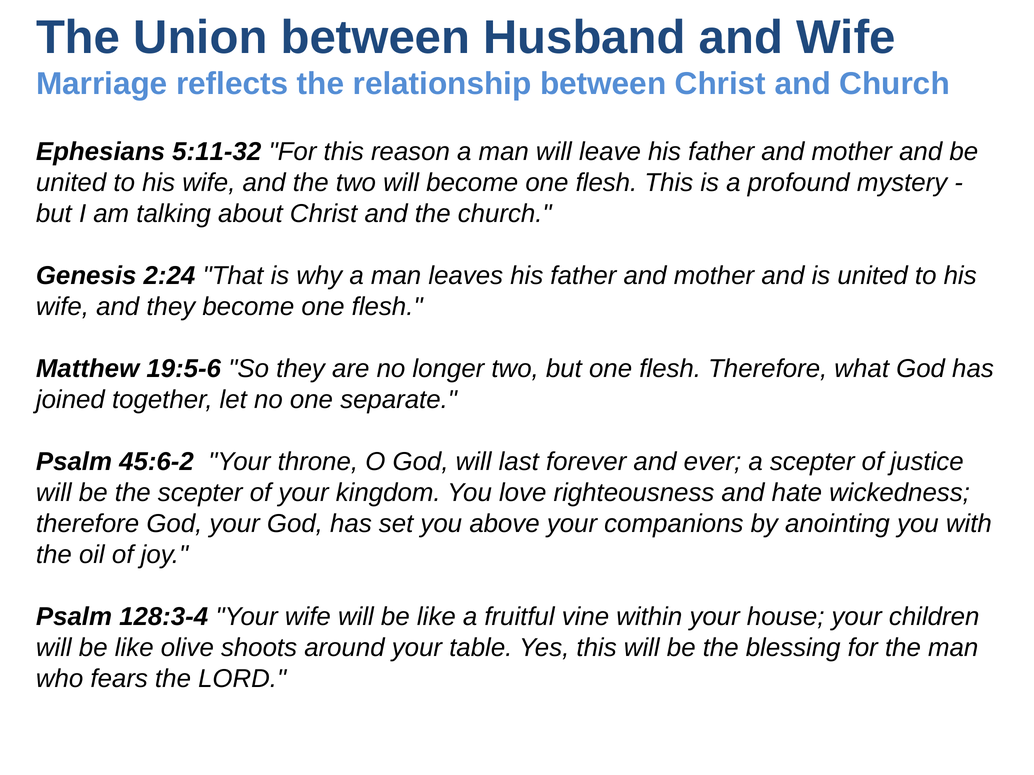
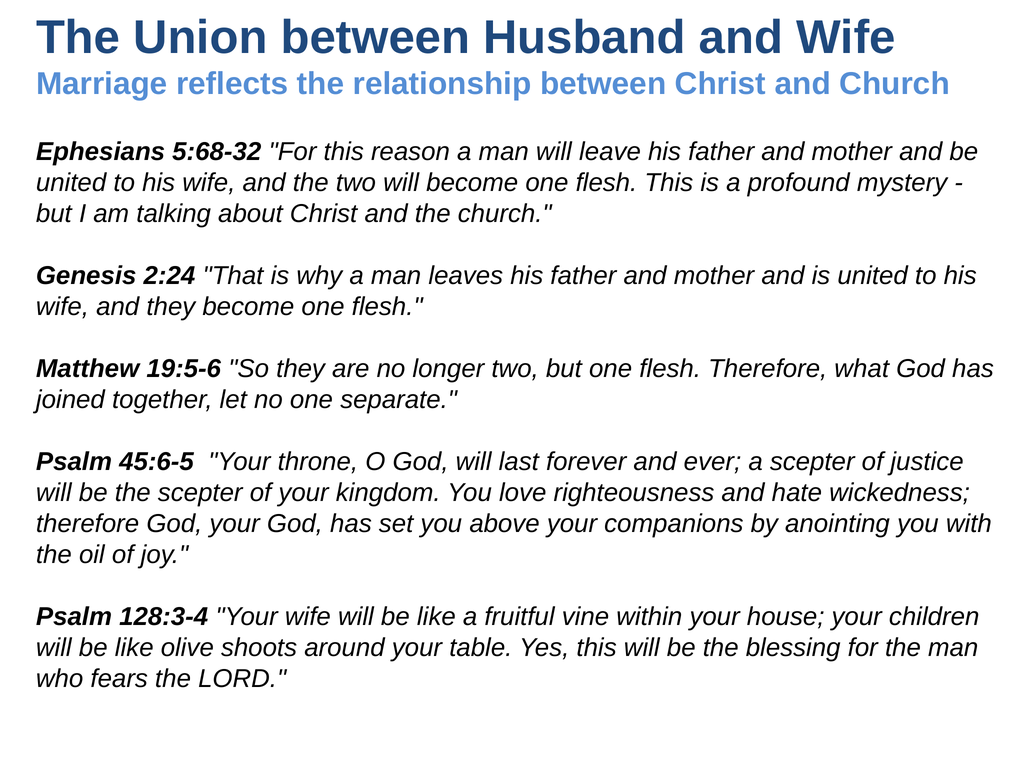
5:11-32: 5:11-32 -> 5:68-32 (217, 152)
45:6-2: 45:6-2 -> 45:6-5 (156, 462)
